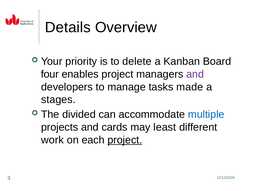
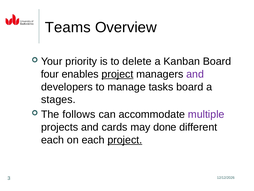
Details: Details -> Teams (68, 27)
project underline: none -> present (117, 74)
tasks made: made -> board (190, 87)
divided: divided -> follows (79, 114)
multiple colour: blue -> purple (206, 114)
least: least -> done (165, 127)
work: work -> each (53, 140)
